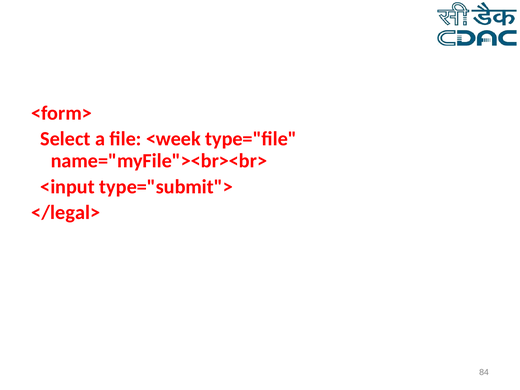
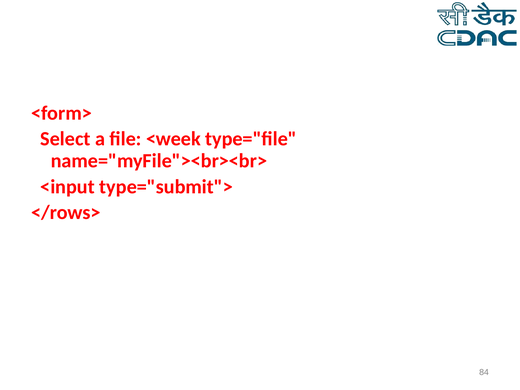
</legal>: </legal> -> </rows> (66, 213)
